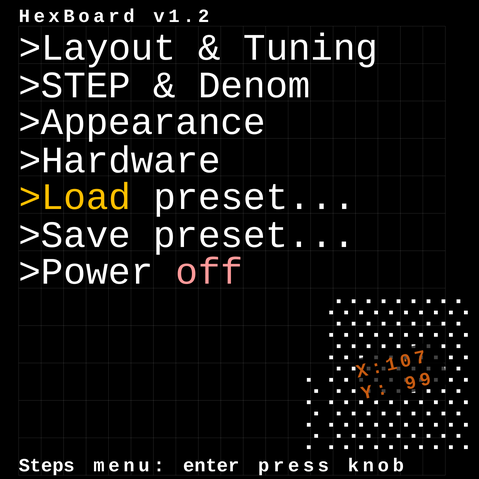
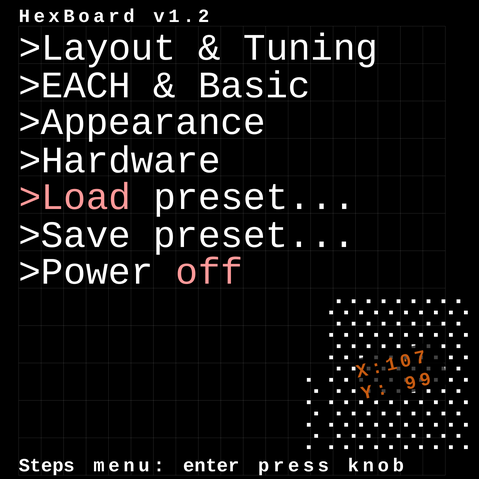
>STEP: >STEP -> >EACH (75, 85)
Denom: Denom -> Basic (254, 85)
>Load colour: yellow -> pink (75, 197)
